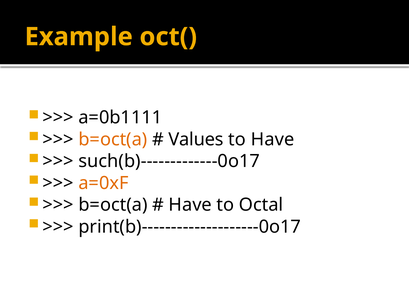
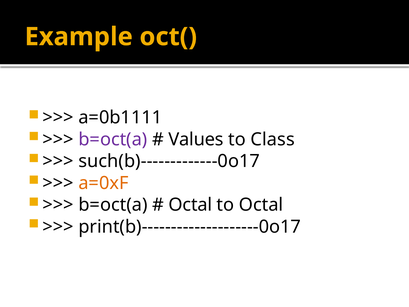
b=oct(a colour: orange -> purple (113, 139)
to Have: Have -> Class (273, 139)
Have: Have -> Octal (190, 205)
